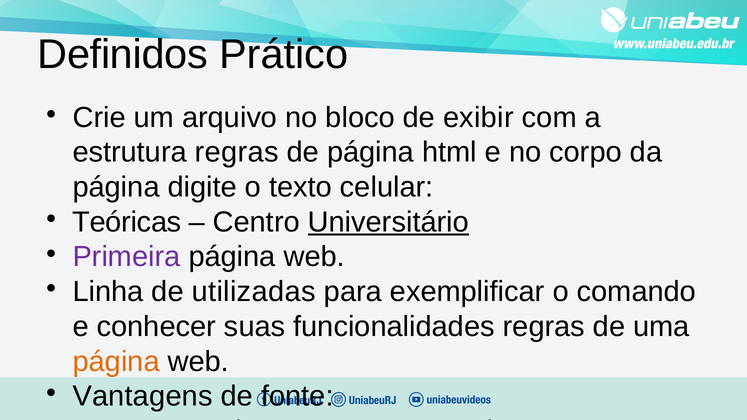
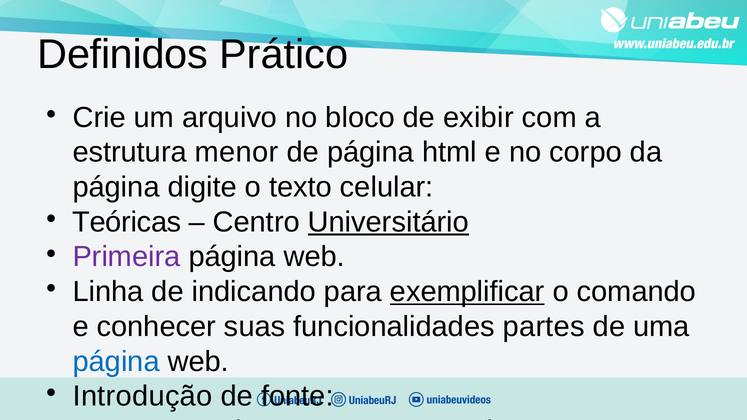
estrutura regras: regras -> menor (237, 152)
utilizadas: utilizadas -> indicando (254, 292)
exemplificar underline: none -> present (467, 292)
funcionalidades regras: regras -> partes (544, 327)
página colour: orange -> blue (116, 362)
Vantagens: Vantagens -> Introdução (143, 397)
